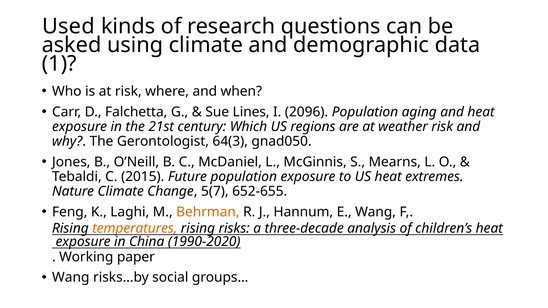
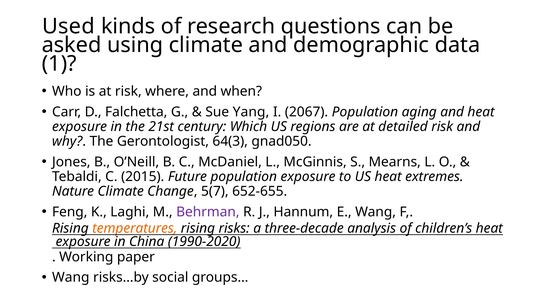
Lines: Lines -> Yang (251, 112)
2096: 2096 -> 2067 (307, 112)
weather: weather -> detailed (403, 127)
Behrman colour: orange -> purple (208, 212)
